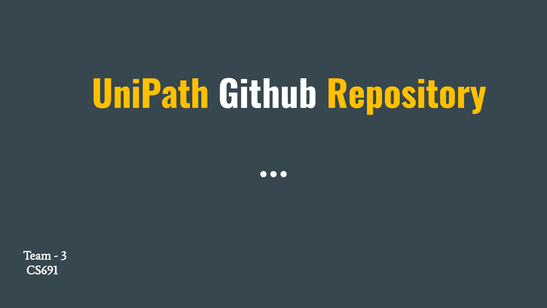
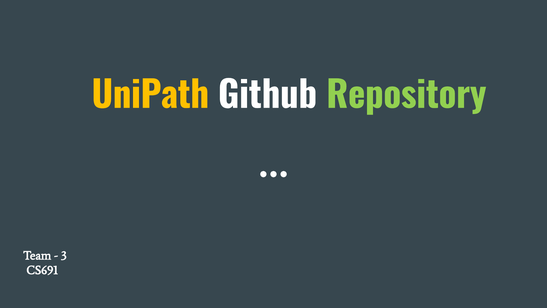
Repository colour: yellow -> light green (406, 96)
